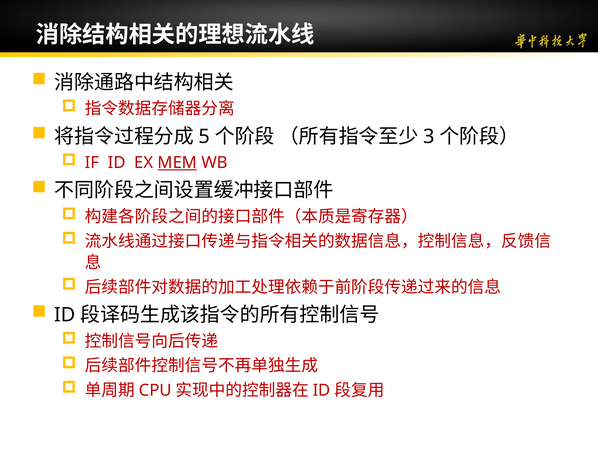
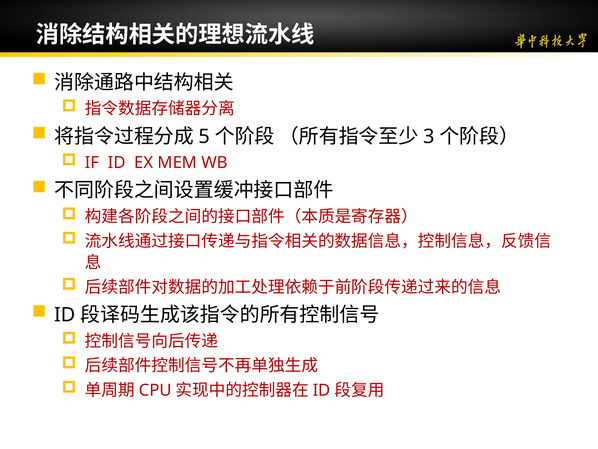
MEM underline: present -> none (177, 163)
